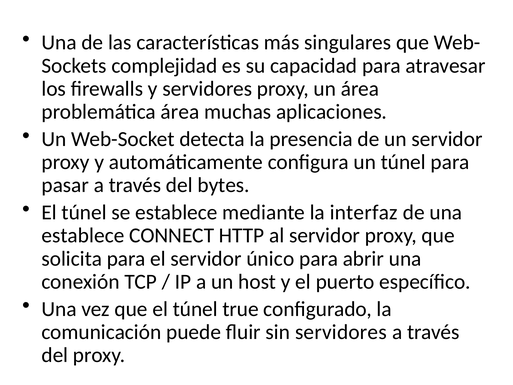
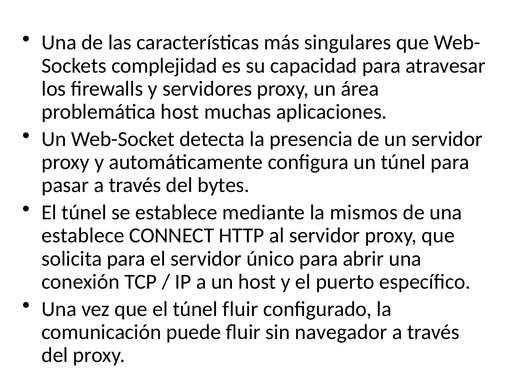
problemática área: área -> host (180, 112)
interfaz: interfaz -> mismos (364, 212)
túnel true: true -> fluir (240, 309)
sin servidores: servidores -> navegador (341, 332)
